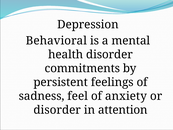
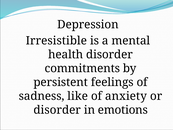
Behavioral: Behavioral -> Irresistible (56, 41)
feel: feel -> like (78, 96)
attention: attention -> emotions (123, 110)
